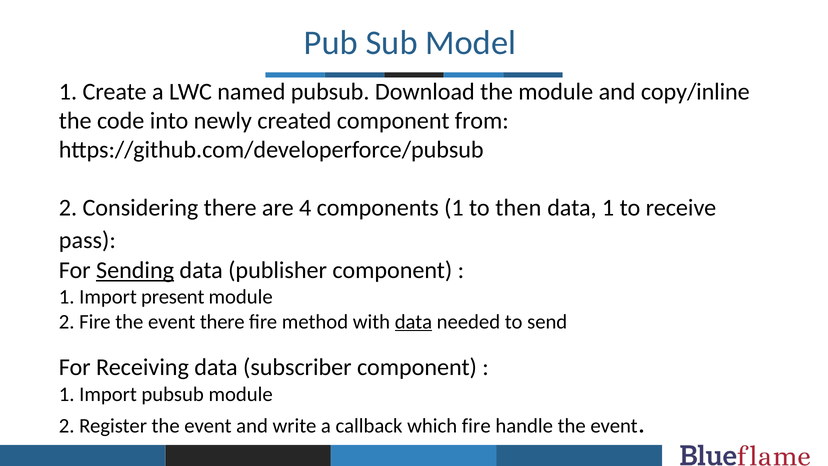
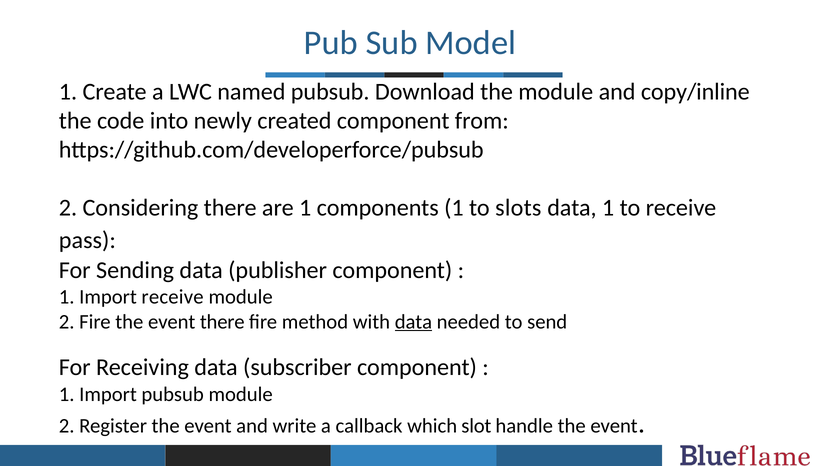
are 4: 4 -> 1 (305, 208)
then: then -> slots (518, 208)
Sending underline: present -> none (135, 270)
Import present: present -> receive (173, 297)
which fire: fire -> slot (476, 426)
